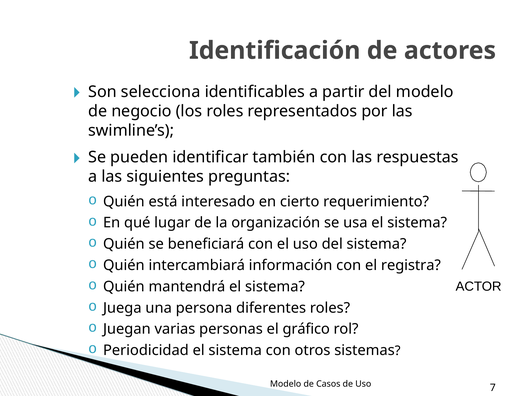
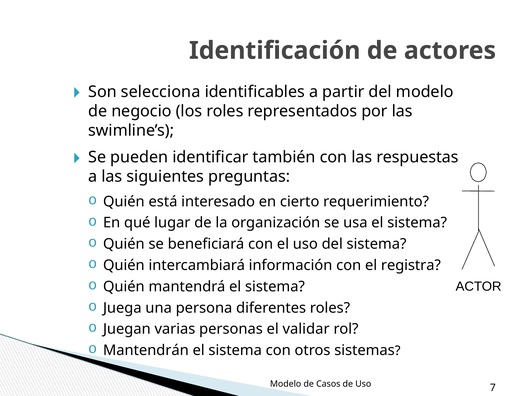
gráfico: gráfico -> validar (306, 329)
Periodicidad: Periodicidad -> Mantendrán (146, 350)
